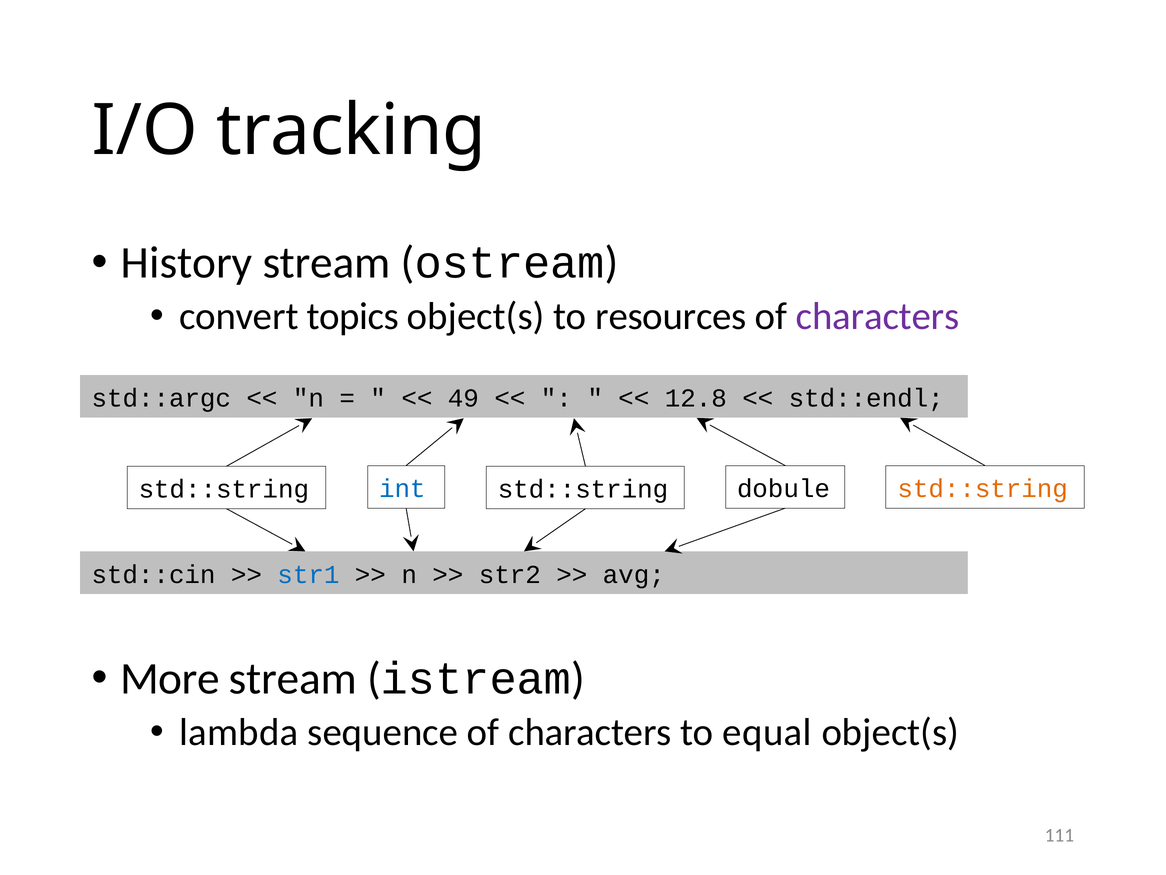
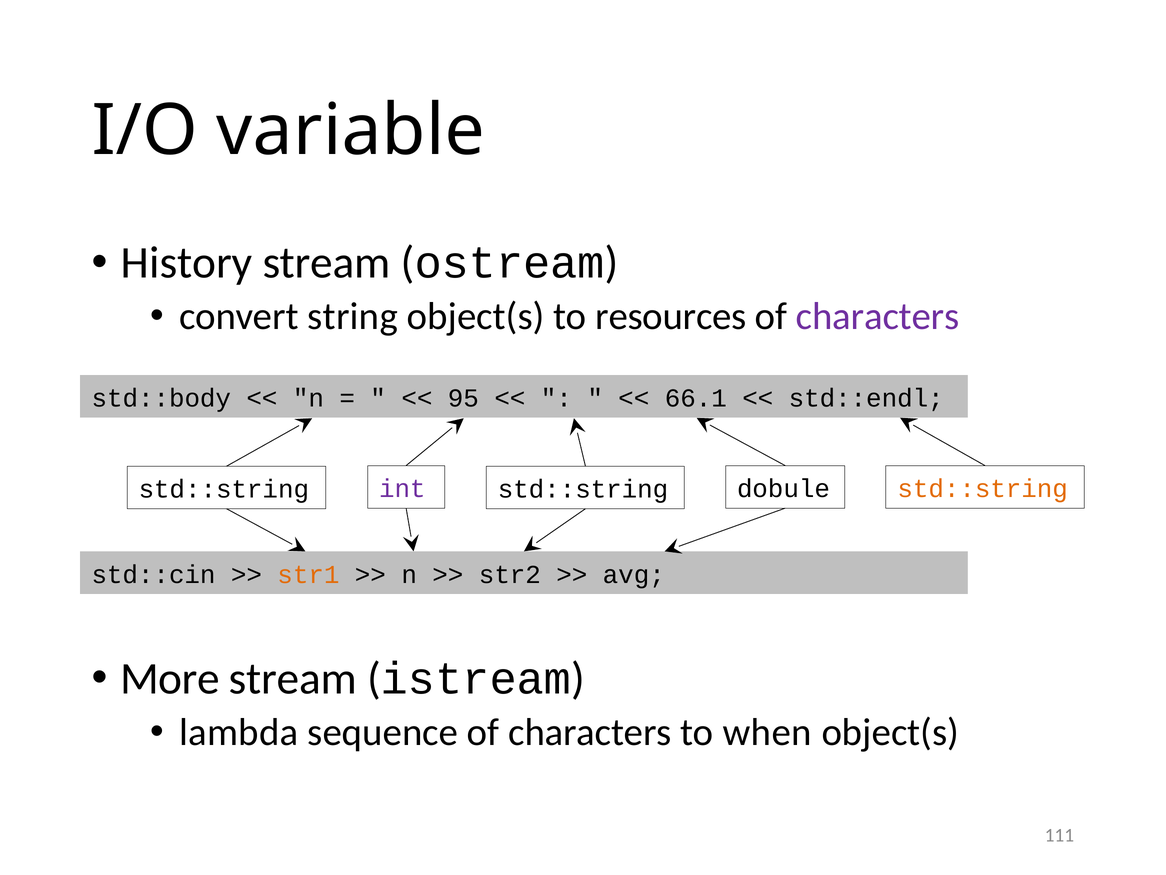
tracking: tracking -> variable (351, 131)
topics: topics -> string (353, 316)
std::argc: std::argc -> std::body (161, 398)
49: 49 -> 95 (463, 398)
12.8: 12.8 -> 66.1 (696, 398)
int colour: blue -> purple (402, 488)
str1 colour: blue -> orange (308, 574)
equal: equal -> when (767, 732)
